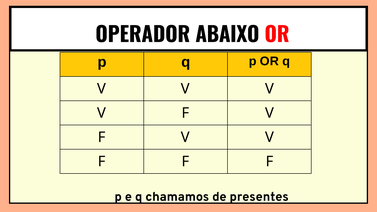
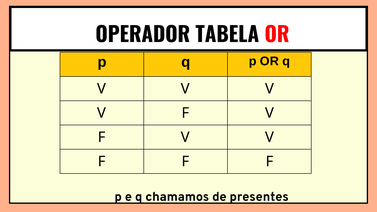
ABAIXO: ABAIXO -> TABELA (227, 35)
